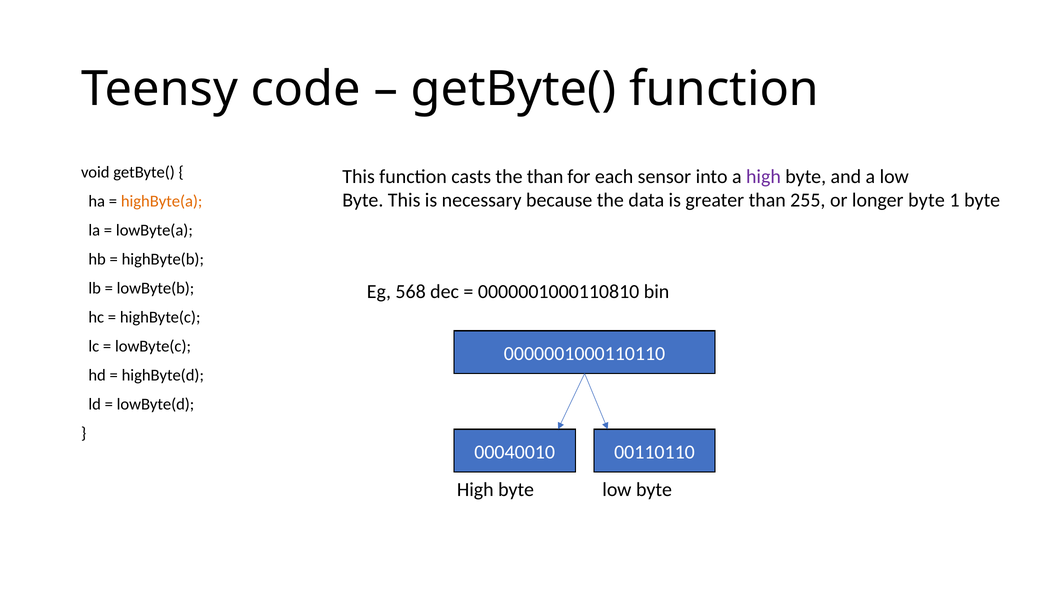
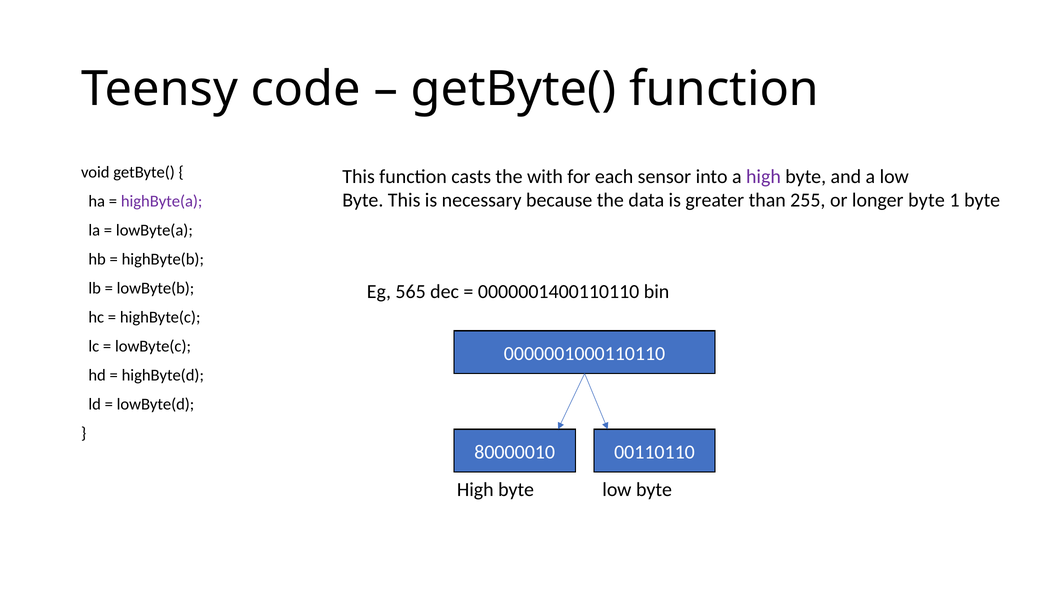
the than: than -> with (545, 176)
highByte(a colour: orange -> purple (162, 201)
568: 568 -> 565 (411, 292)
0000001000110810: 0000001000110810 -> 0000001400110110 (559, 292)
00040010: 00040010 -> 80000010 (515, 452)
